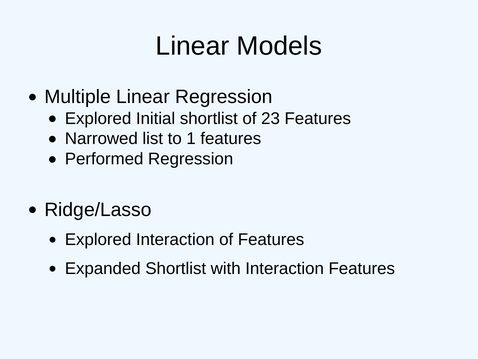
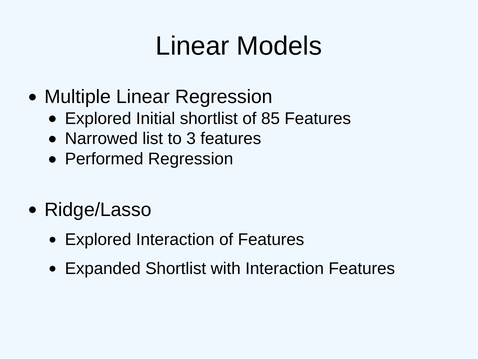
23: 23 -> 85 (271, 118)
1: 1 -> 3 (191, 139)
